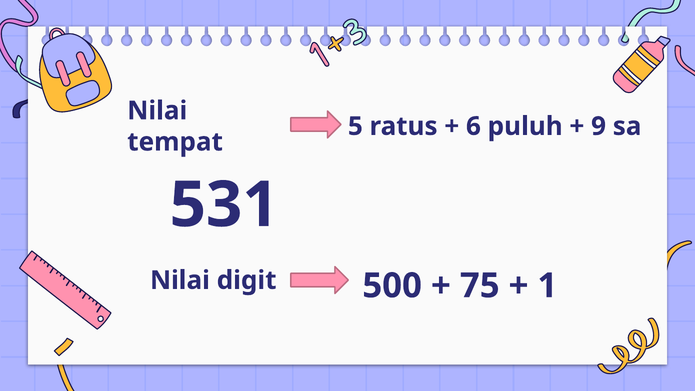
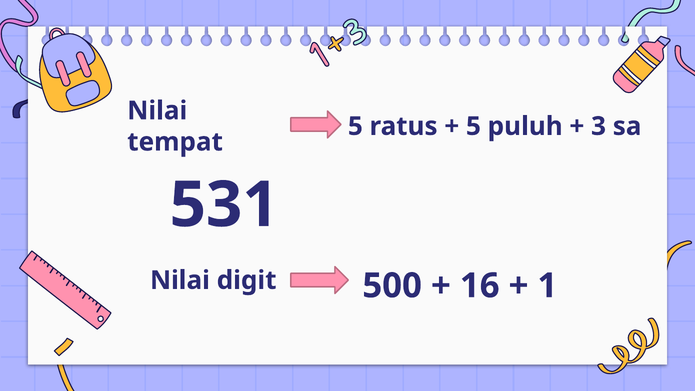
6: 6 -> 5 (473, 126)
9: 9 -> 3 (599, 126)
75: 75 -> 16 (480, 286)
